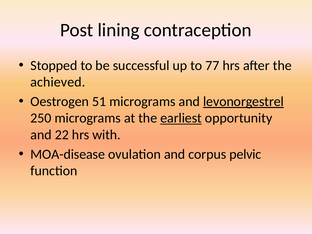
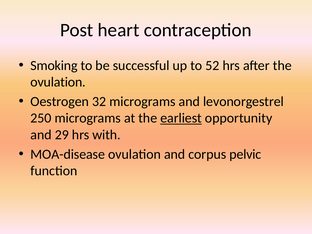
lining: lining -> heart (119, 30)
Stopped: Stopped -> Smoking (54, 65)
77: 77 -> 52 (212, 65)
achieved: achieved -> ovulation (58, 82)
51: 51 -> 32 (99, 102)
levonorgestrel underline: present -> none (243, 102)
22: 22 -> 29 (62, 135)
